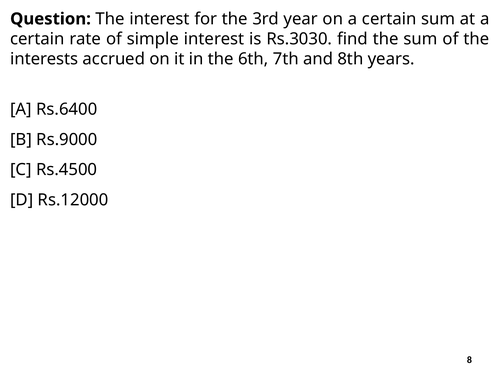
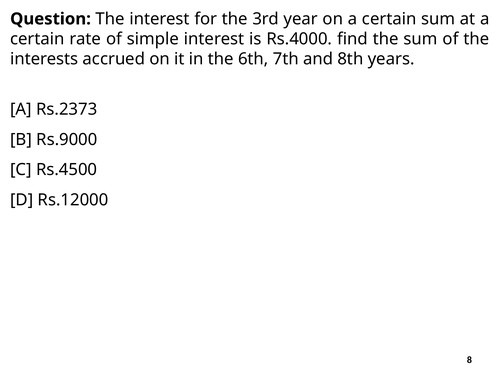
Rs.3030: Rs.3030 -> Rs.4000 (299, 39)
Rs.6400: Rs.6400 -> Rs.2373 (67, 109)
